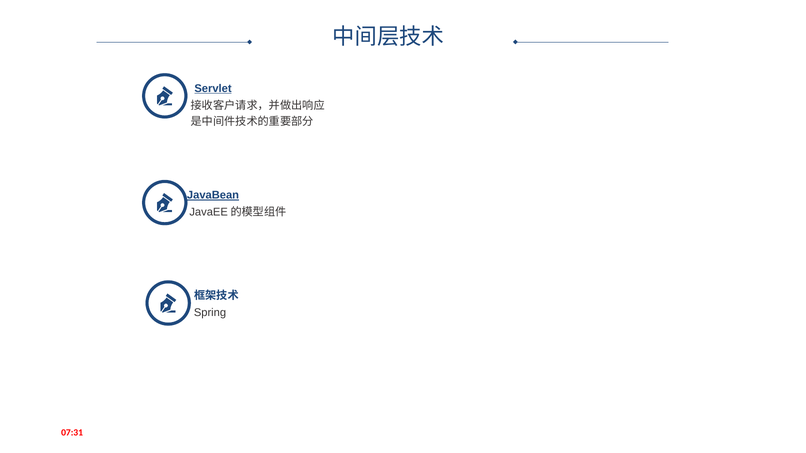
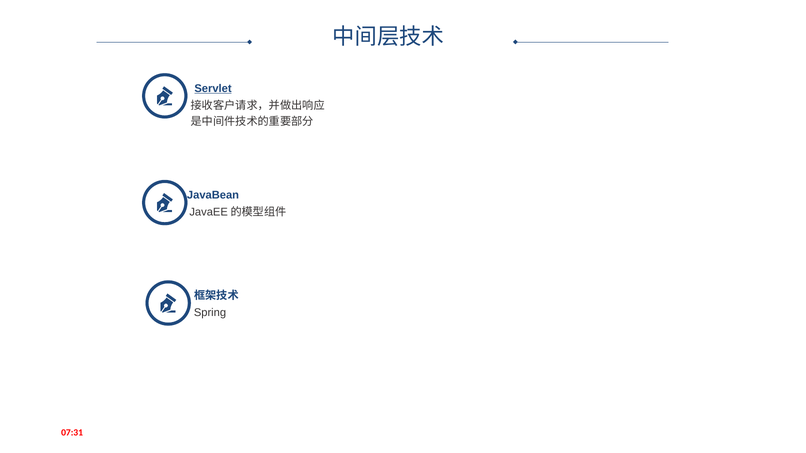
JavaBean underline: present -> none (213, 195)
